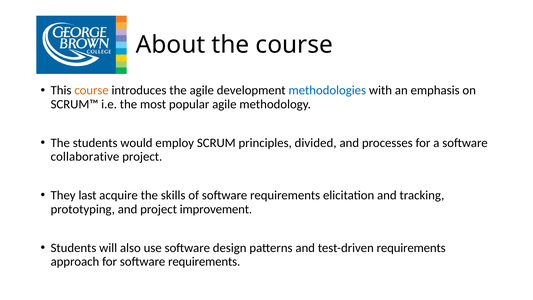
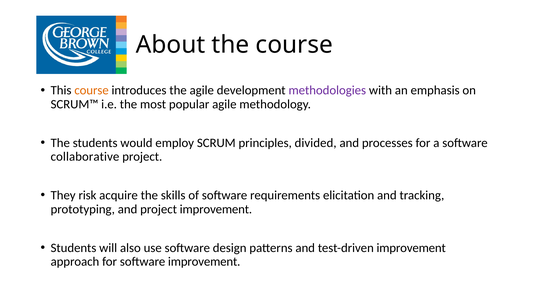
methodologies colour: blue -> purple (327, 90)
last: last -> risk (87, 195)
test-driven requirements: requirements -> improvement (411, 248)
for software requirements: requirements -> improvement (204, 261)
